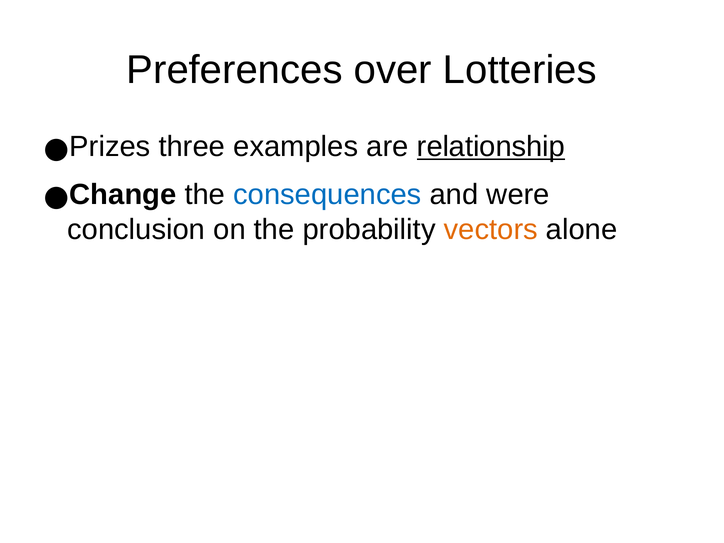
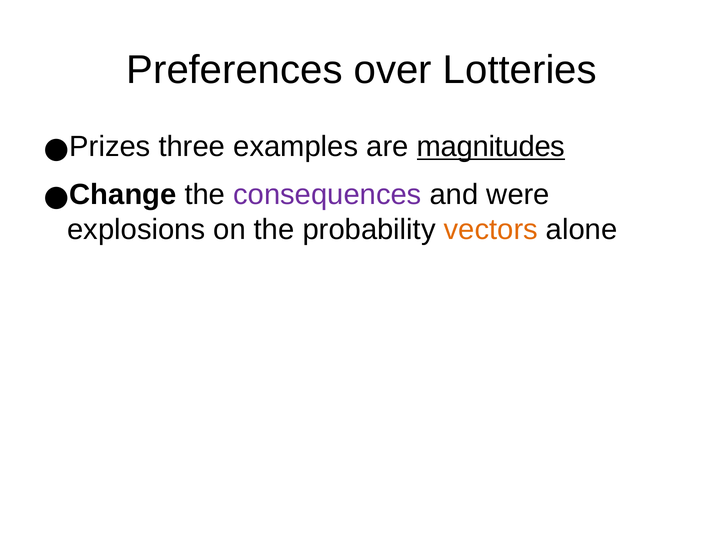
relationship: relationship -> magnitudes (491, 147)
consequences colour: blue -> purple (327, 195)
conclusion: conclusion -> explosions (136, 230)
